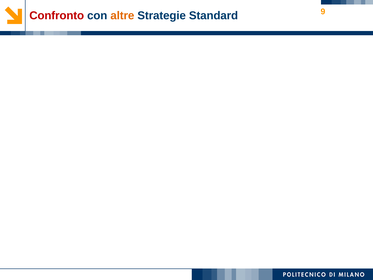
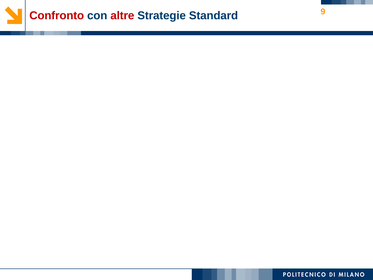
altre colour: orange -> red (122, 16)
